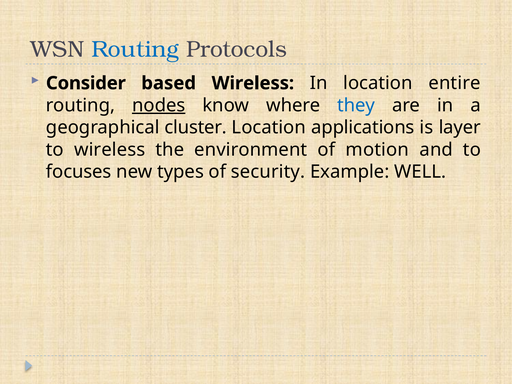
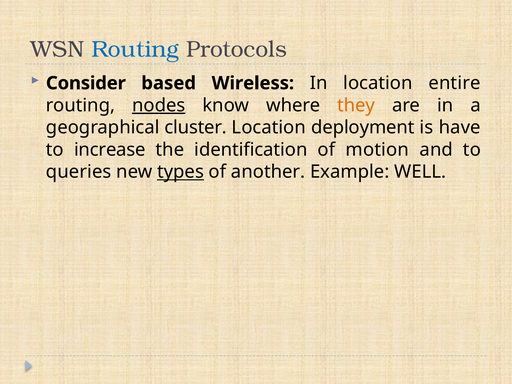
they colour: blue -> orange (356, 105)
applications: applications -> deployment (363, 128)
layer: layer -> have (460, 128)
to wireless: wireless -> increase (110, 150)
environment: environment -> identiﬁcation (251, 150)
focuses: focuses -> queries (79, 172)
types underline: none -> present (180, 172)
security: security -> another (268, 172)
